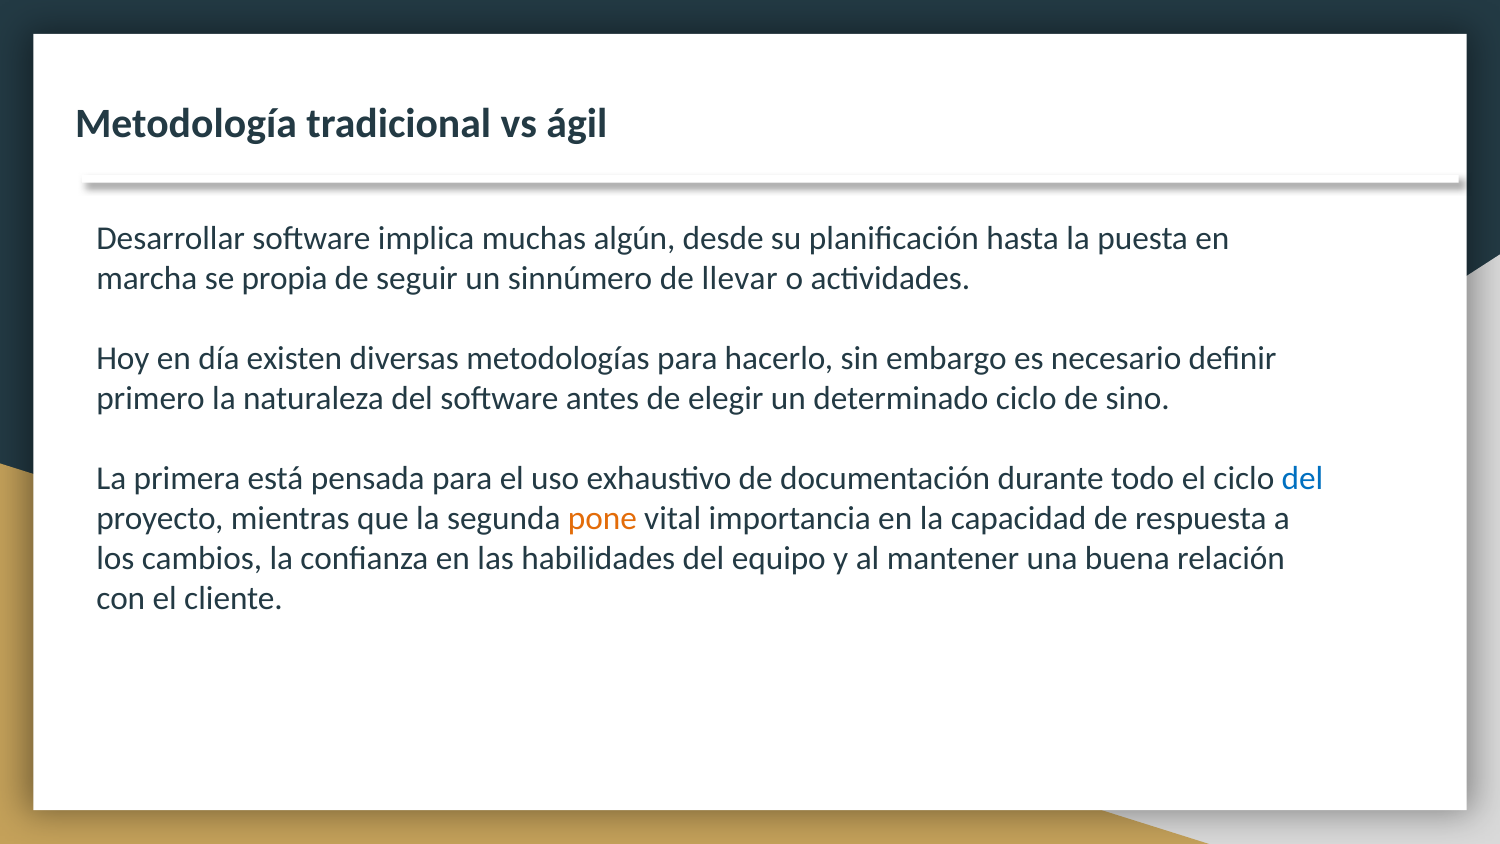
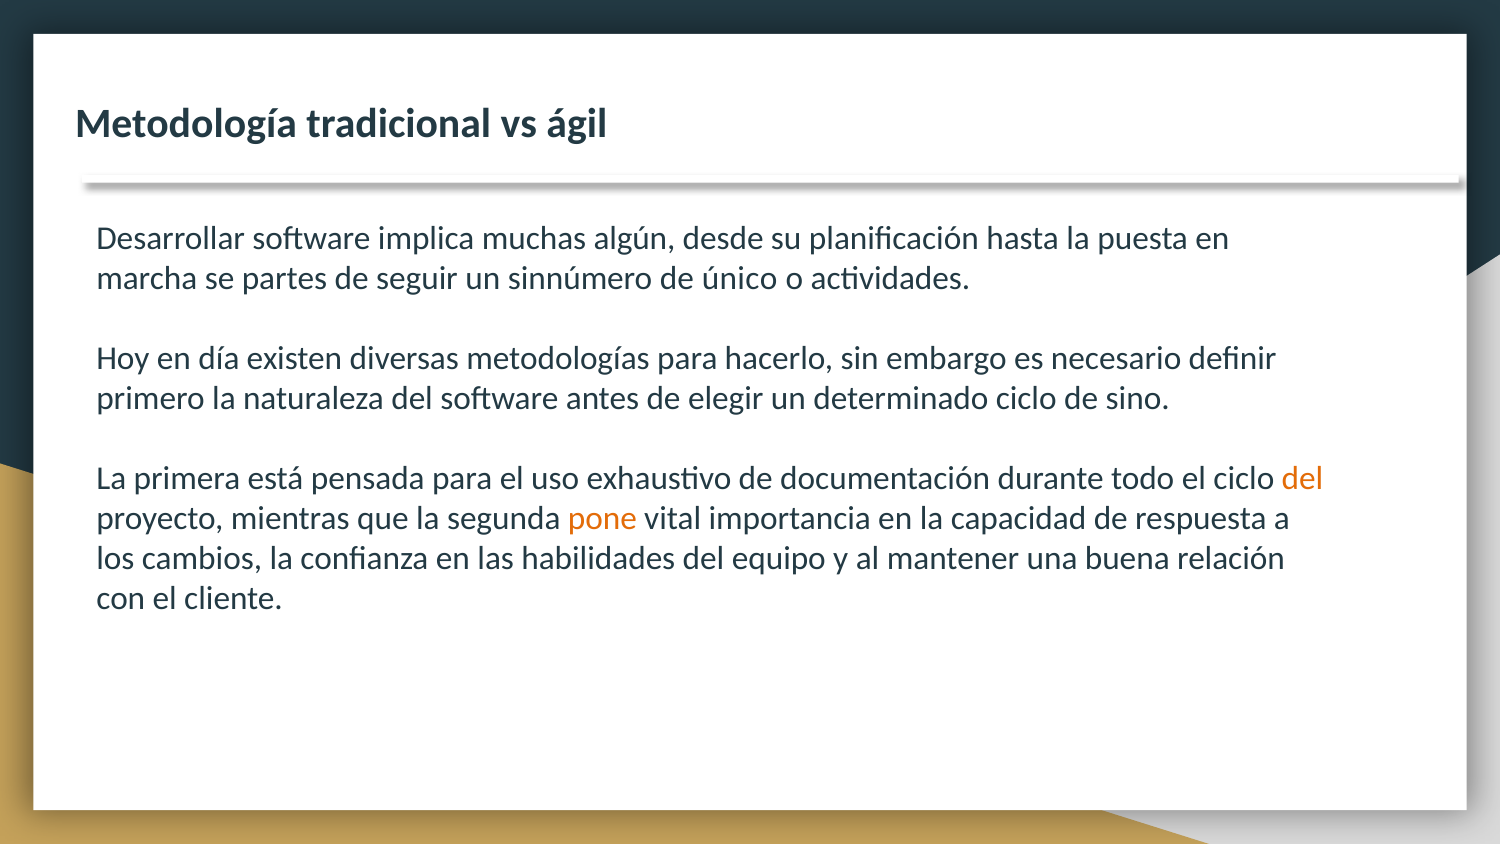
propia: propia -> partes (285, 279)
llevar: llevar -> único (740, 279)
del colour: blue -> orange (1303, 479)
